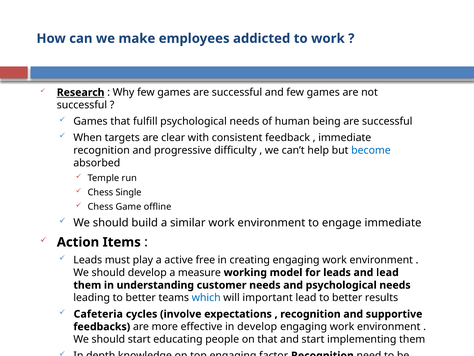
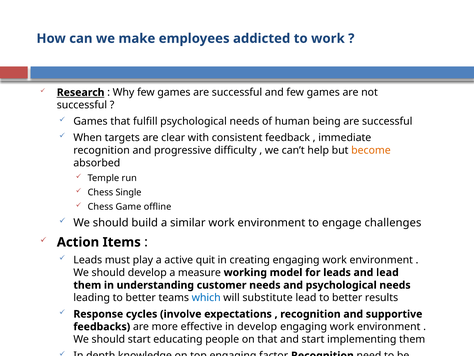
become colour: blue -> orange (371, 150)
engage immediate: immediate -> challenges (393, 222)
free: free -> quit (205, 260)
important: important -> substitute (268, 297)
Cafeteria: Cafeteria -> Response (98, 314)
